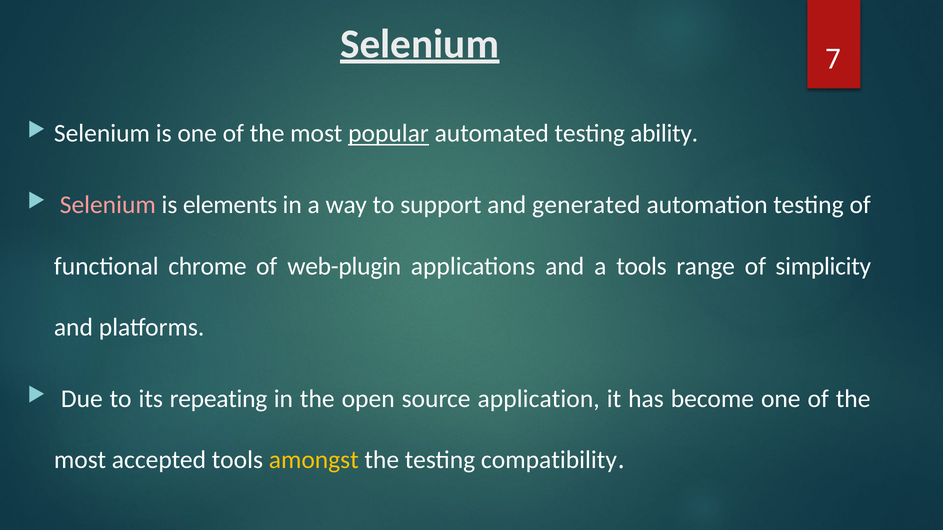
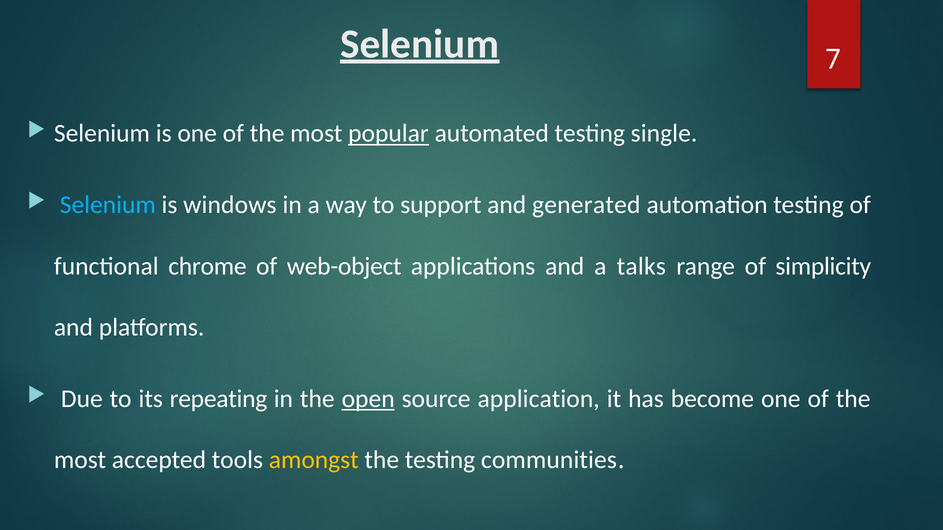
ability: ability -> single (664, 134)
Selenium colour: pink -> light blue (108, 205)
elements: elements -> windows (230, 205)
web-plugin: web-plugin -> web-object (344, 266)
a tools: tools -> talks (641, 266)
open underline: none -> present (368, 399)
compatibility: compatibility -> communities (549, 460)
